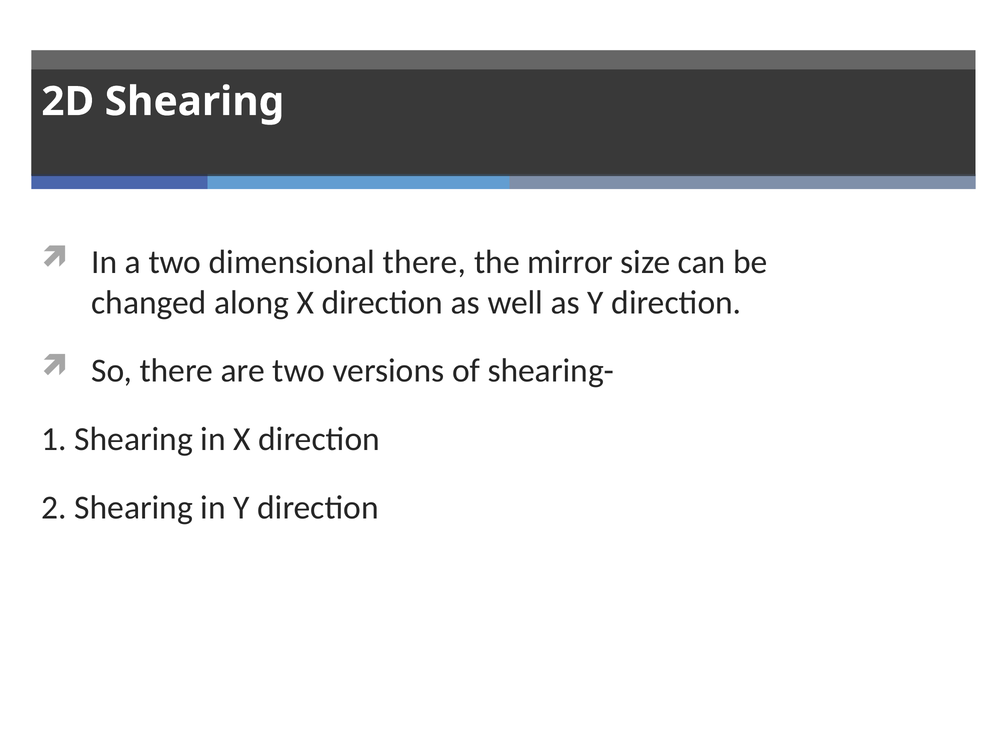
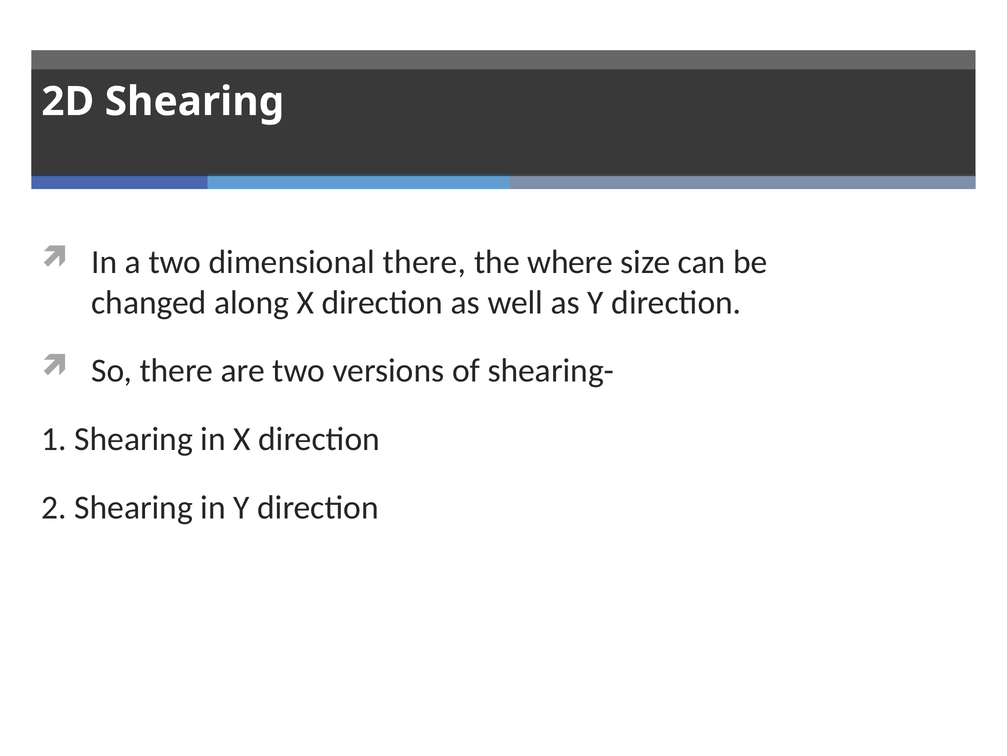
mirror: mirror -> where (570, 262)
